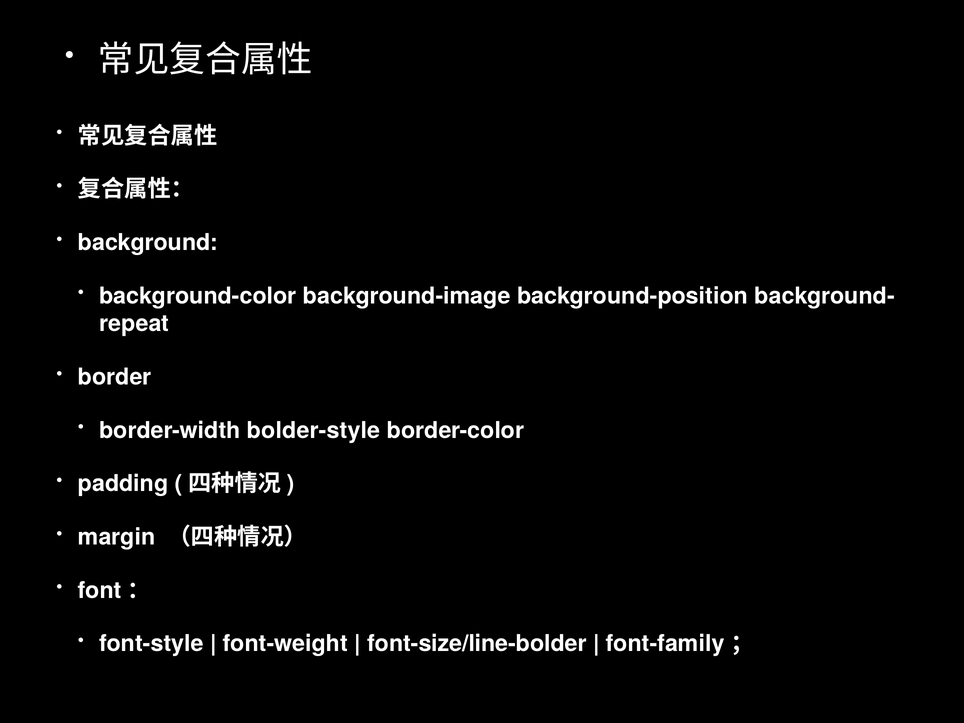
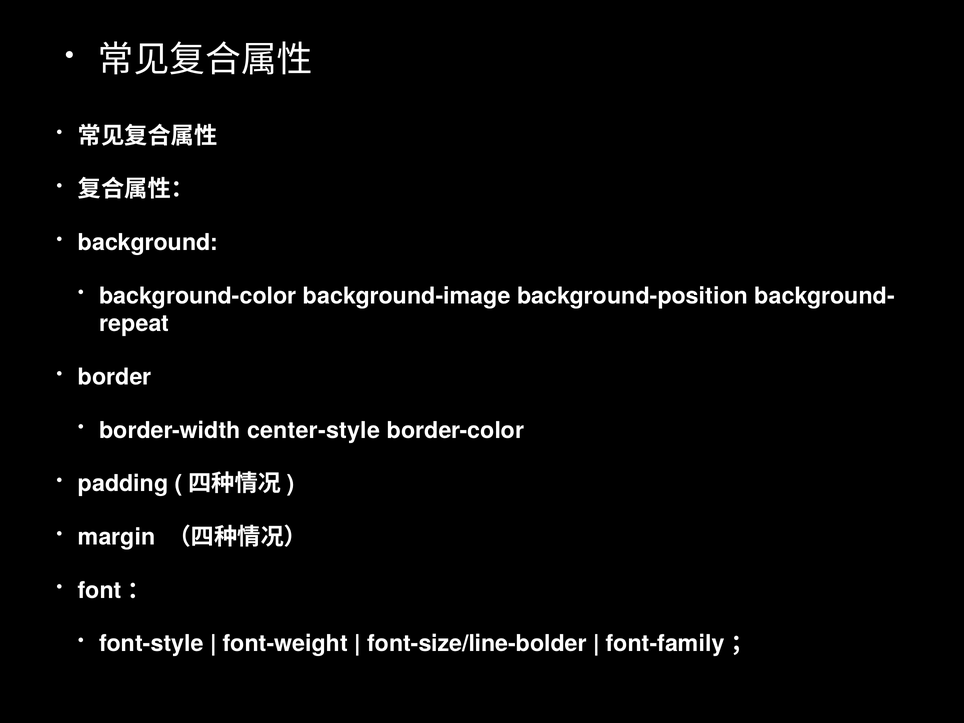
bolder-style: bolder-style -> center-style (314, 430)
